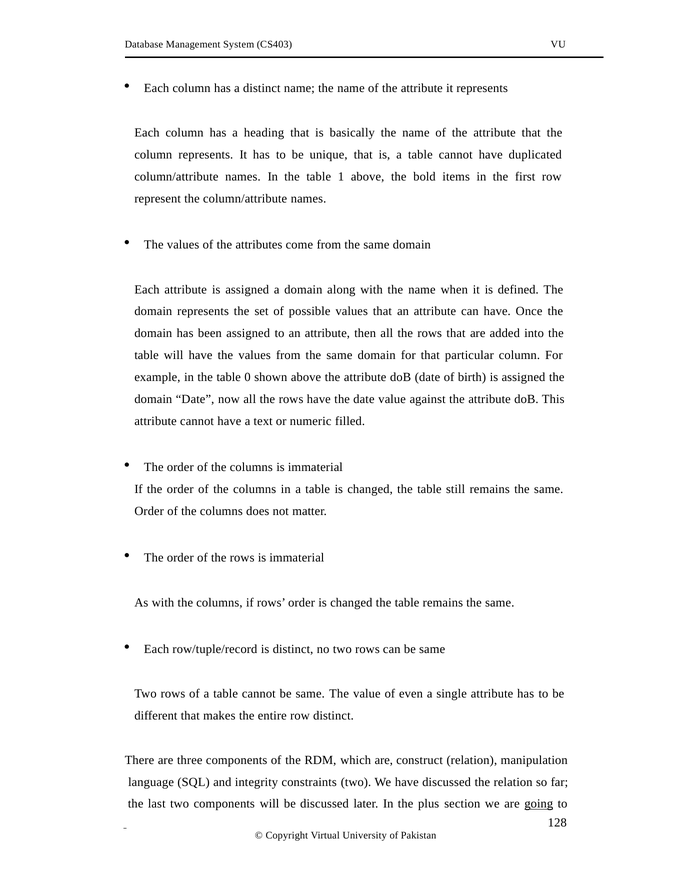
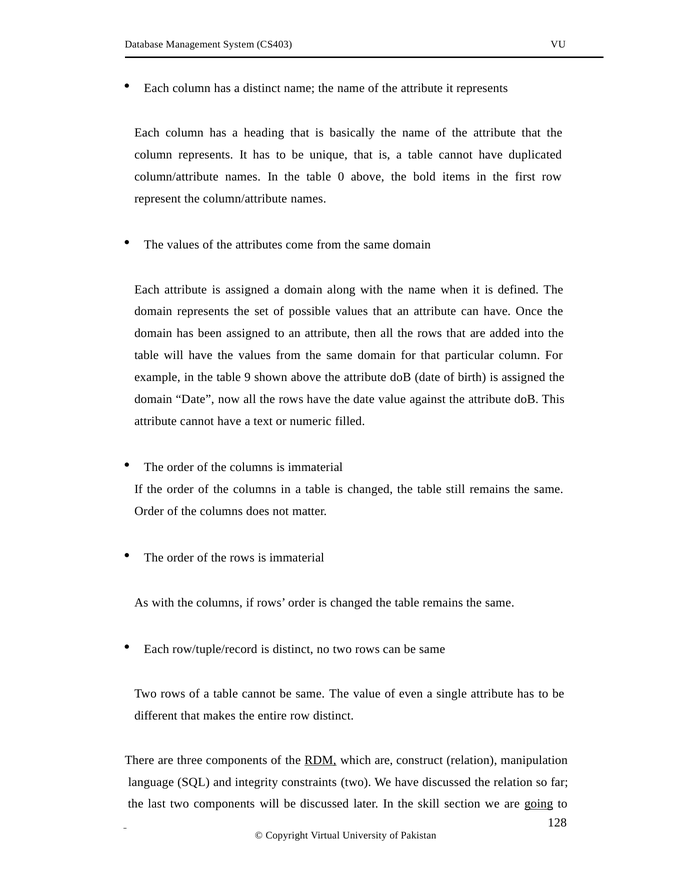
1: 1 -> 0 (341, 177)
0: 0 -> 9 (247, 377)
RDM underline: none -> present (320, 760)
plus: plus -> skill (429, 804)
